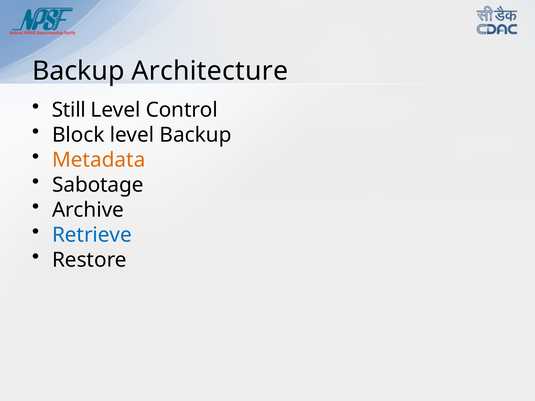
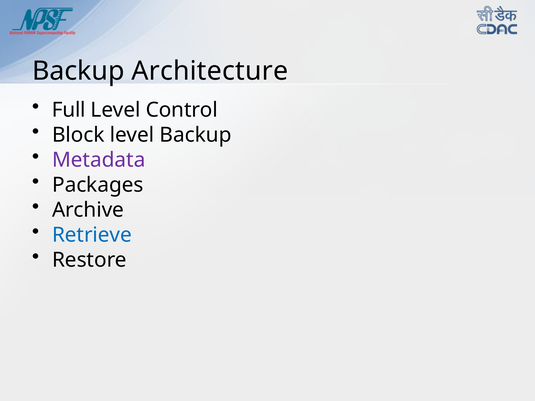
Still: Still -> Full (69, 110)
Metadata colour: orange -> purple (99, 160)
Sabotage: Sabotage -> Packages (98, 185)
